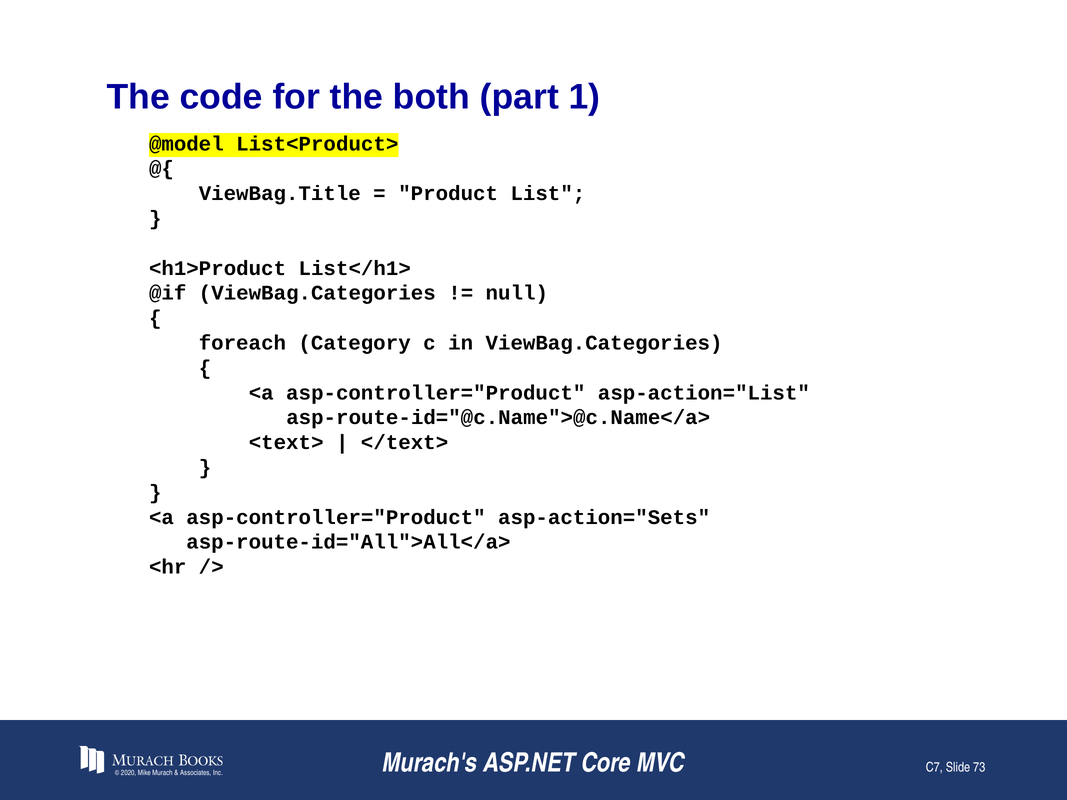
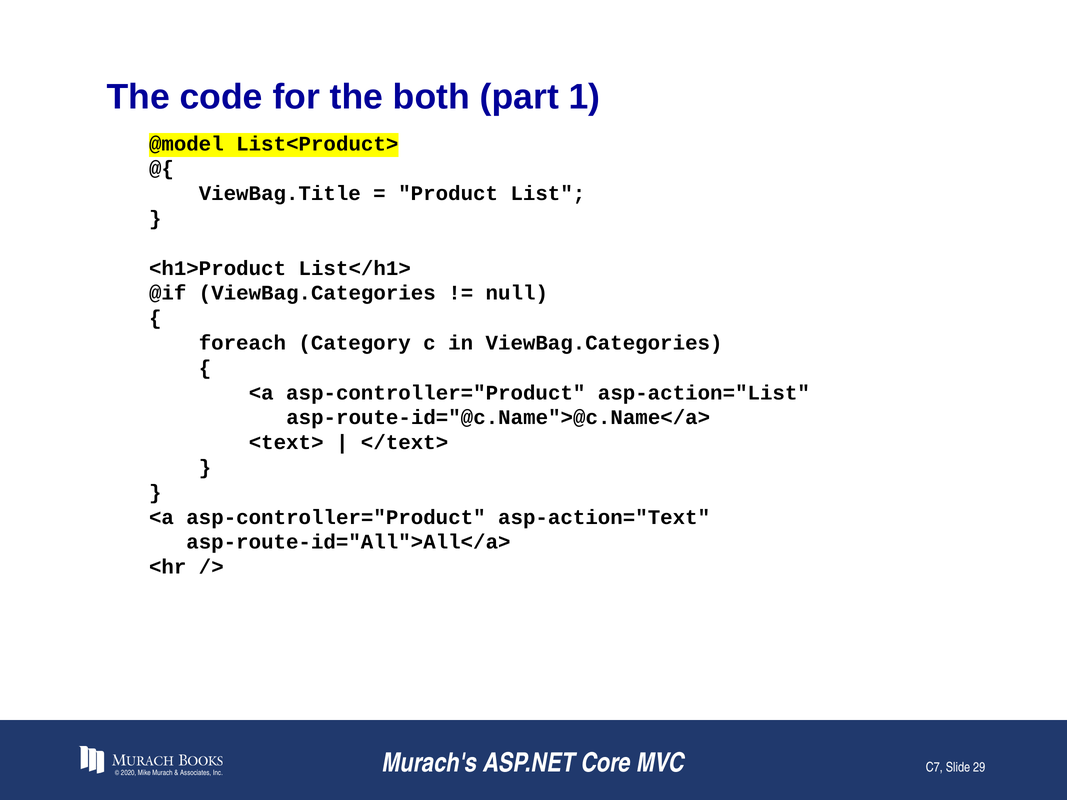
asp-action="Sets: asp-action="Sets -> asp-action="Text (604, 517)
73: 73 -> 29 (979, 768)
